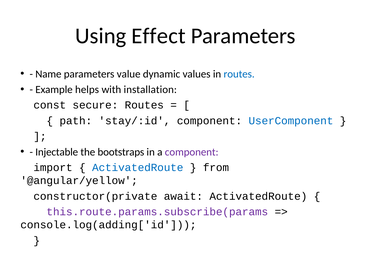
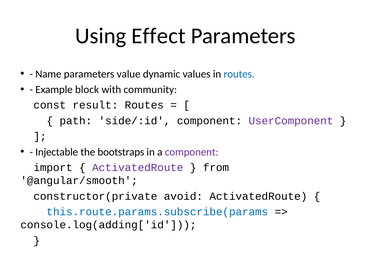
helps: helps -> block (87, 90)
installation: installation -> community (150, 90)
secure: secure -> result (95, 105)
stay/:id: stay/:id -> side/:id (135, 121)
UserComponent colour: blue -> purple (291, 121)
ActivatedRoute colour: blue -> purple (138, 168)
@angular/yellow: @angular/yellow -> @angular/smooth (79, 181)
await: await -> avoid (183, 196)
this.route.params.subscribe(params colour: purple -> blue (157, 212)
